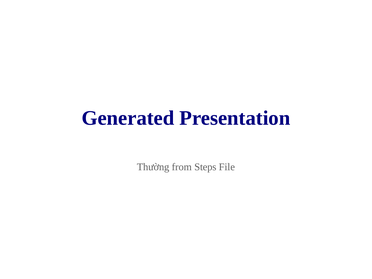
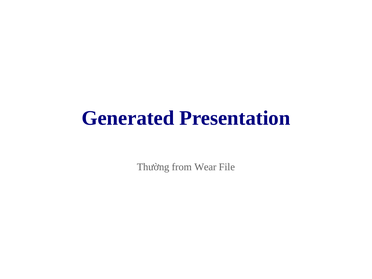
Steps: Steps -> Wear (205, 167)
